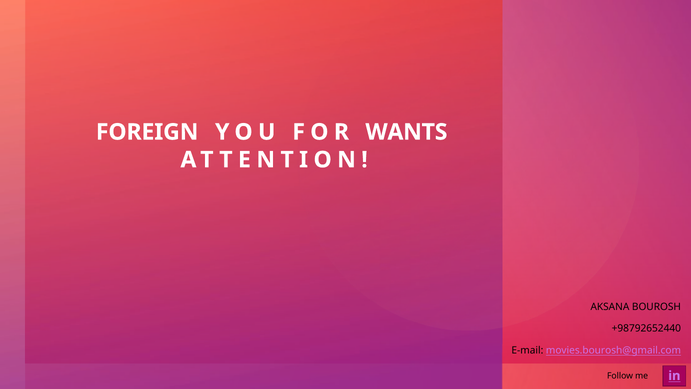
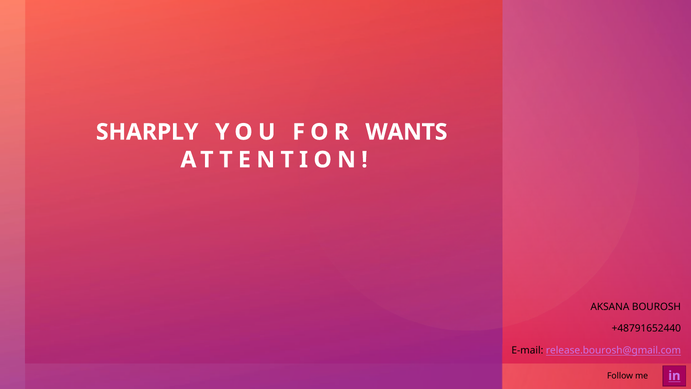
FOREIGN: FOREIGN -> SHARPLY (147, 132)
+98792652440: +98792652440 -> +48791652440 (646, 328)
movies.bourosh@gmail.com: movies.bourosh@gmail.com -> release.bourosh@gmail.com (613, 350)
